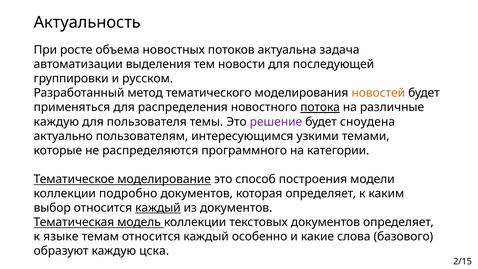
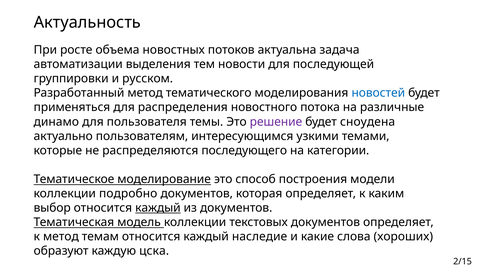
новостей colour: orange -> blue (378, 93)
потока underline: present -> none (320, 107)
каждую: каждую -> динамо (56, 122)
программного: программного -> последующего (244, 150)
к языке: языке -> метод (61, 236)
особенно: особенно -> наследие (260, 236)
базового: базового -> хороших (403, 236)
